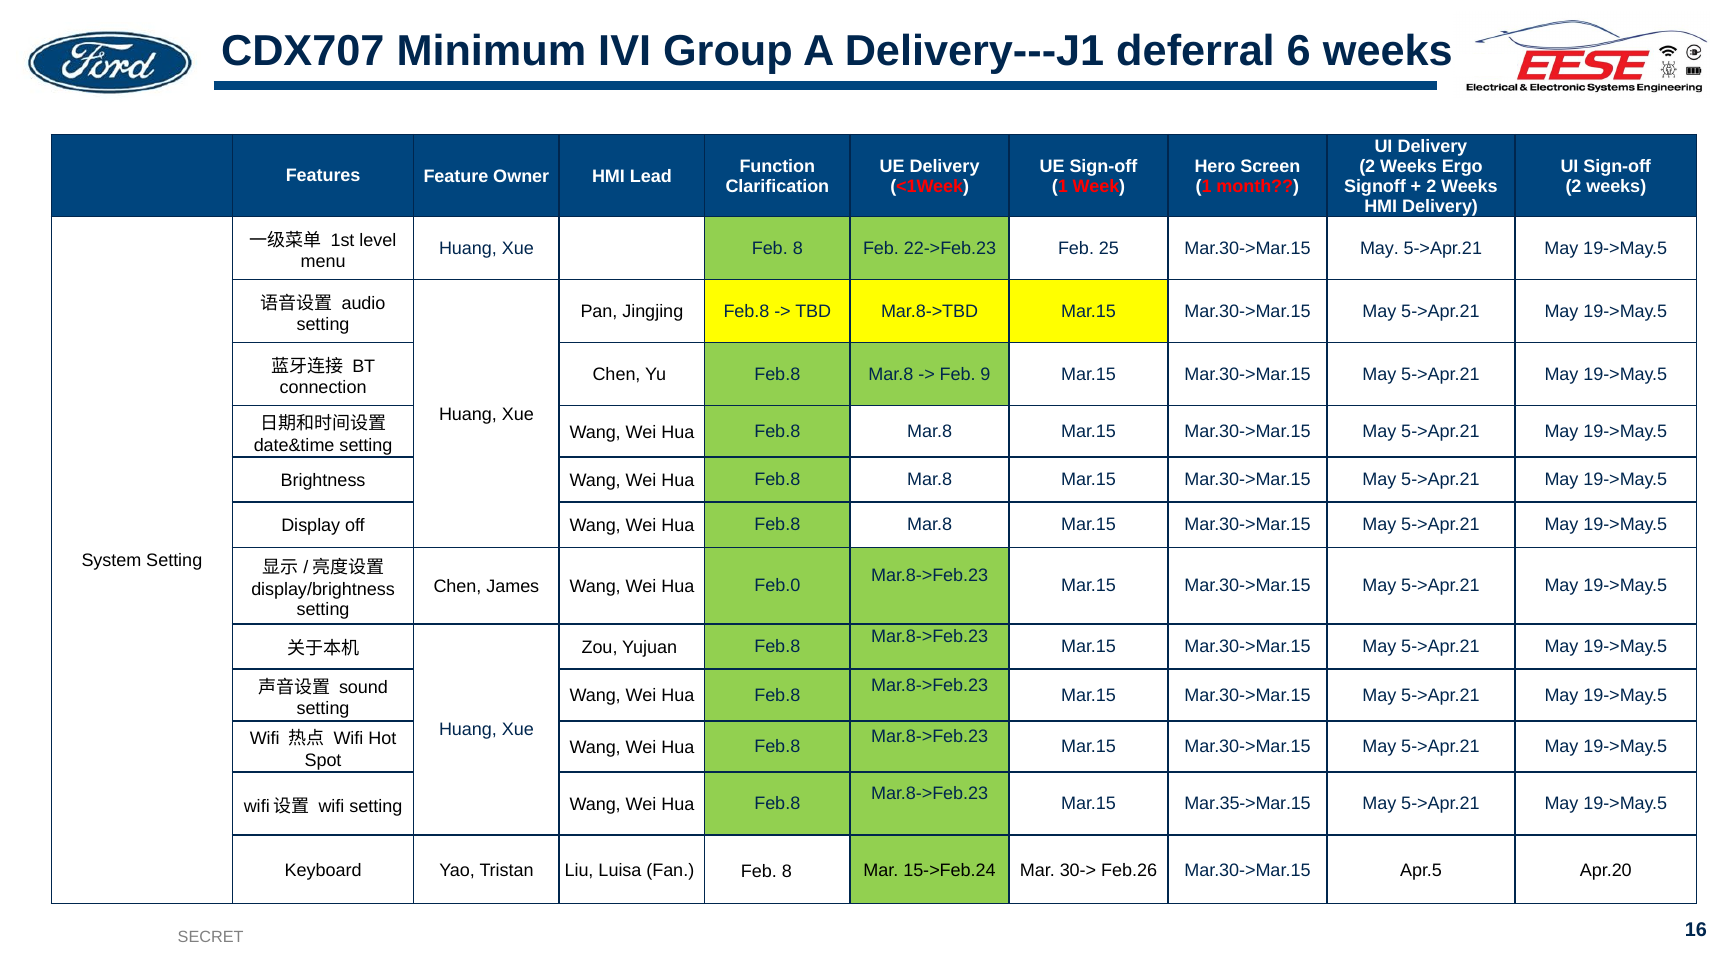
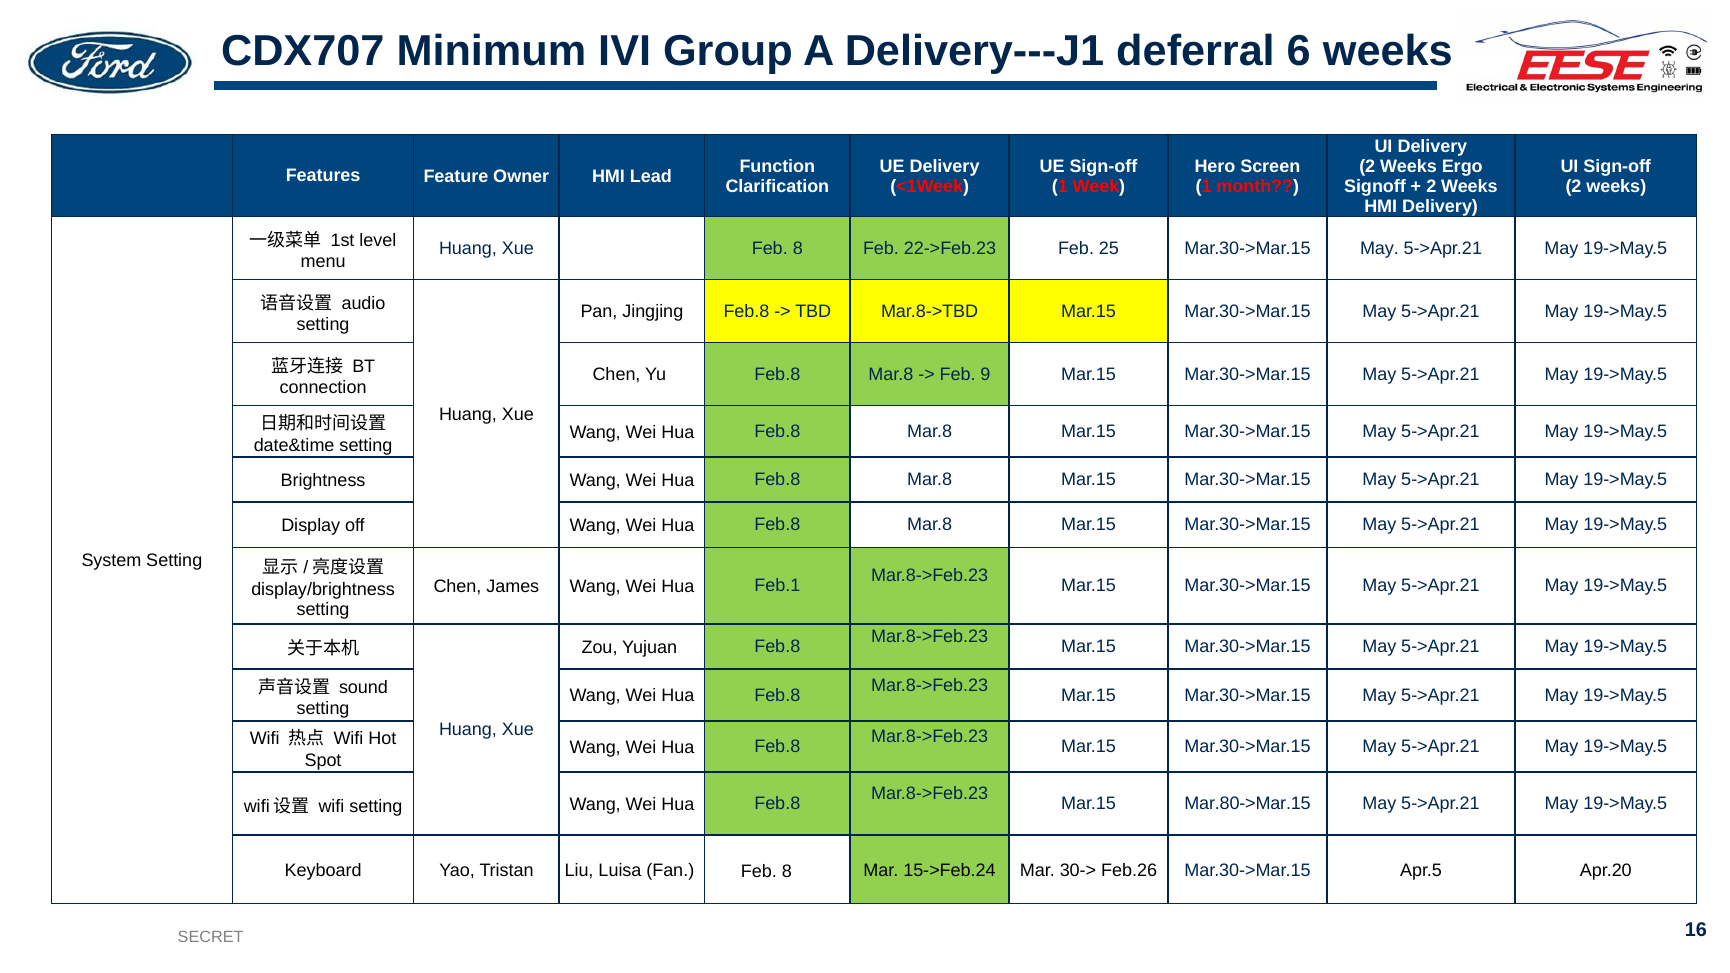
Feb.0: Feb.0 -> Feb.1 (777, 586)
Mar.35->Mar.15: Mar.35->Mar.15 -> Mar.80->Mar.15 (1248, 804)
